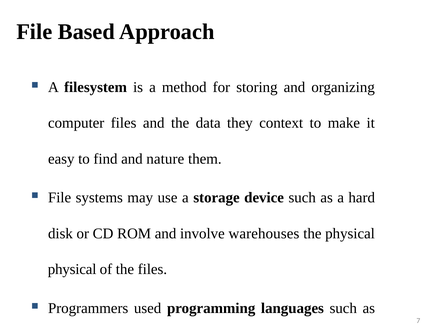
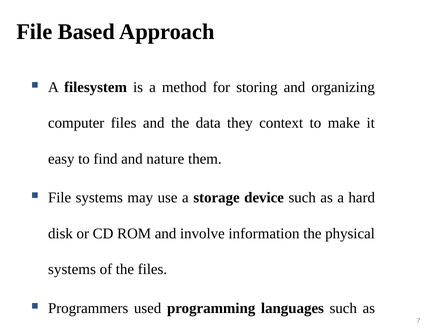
involve warehouses: warehouses -> information (264, 233)
physical: physical -> systems (72, 269)
